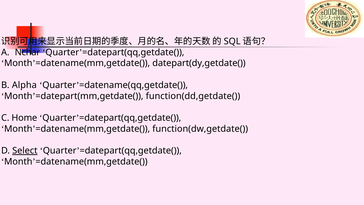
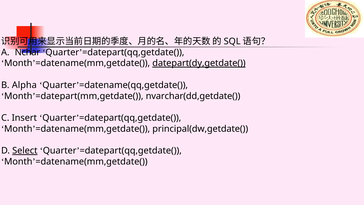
datepart(dy,getdate( underline: none -> present (199, 63)
function(dd,getdate(: function(dd,getdate( -> nvarchar(dd,getdate( (193, 96)
Home: Home -> Insert (24, 118)
function(dw,getdate(: function(dw,getdate( -> principal(dw,getdate( (200, 129)
